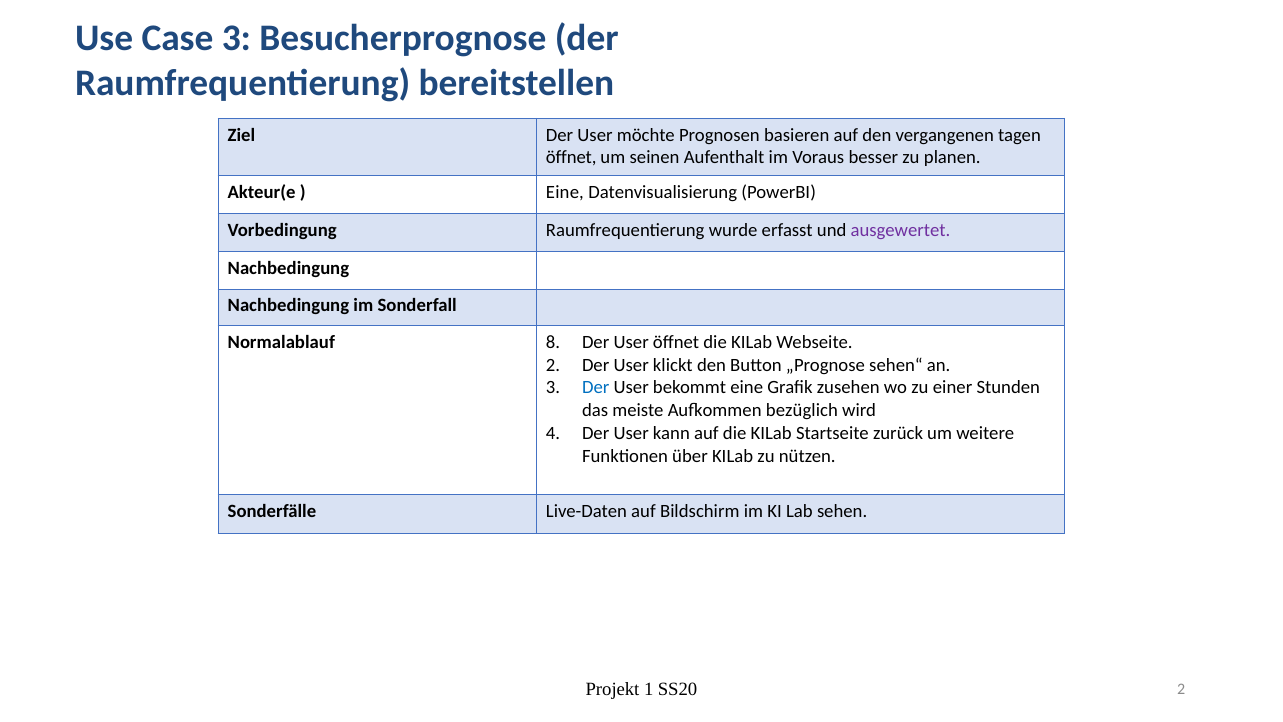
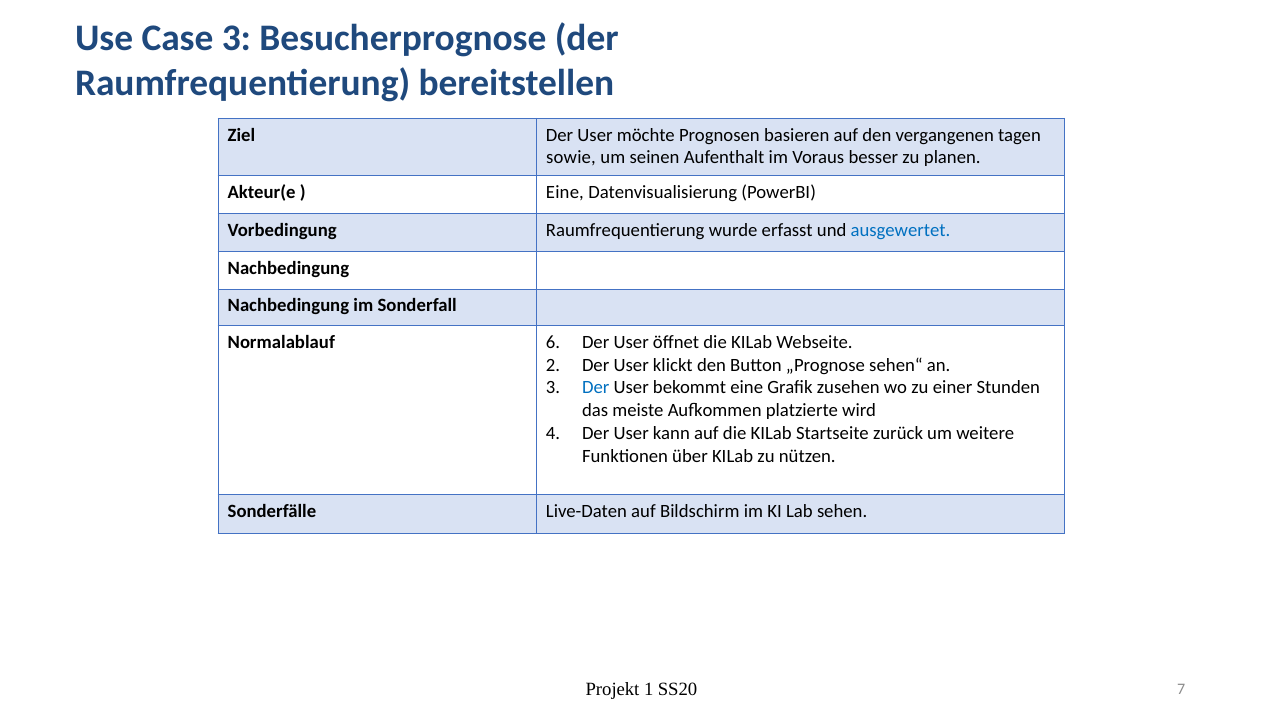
öffnet: öffnet -> sowie (571, 158)
ausgewertet colour: purple -> blue (900, 230)
8: 8 -> 6 (553, 342)
bezüglich: bezüglich -> platzierte (802, 410)
SS20 2: 2 -> 7 (1181, 689)
